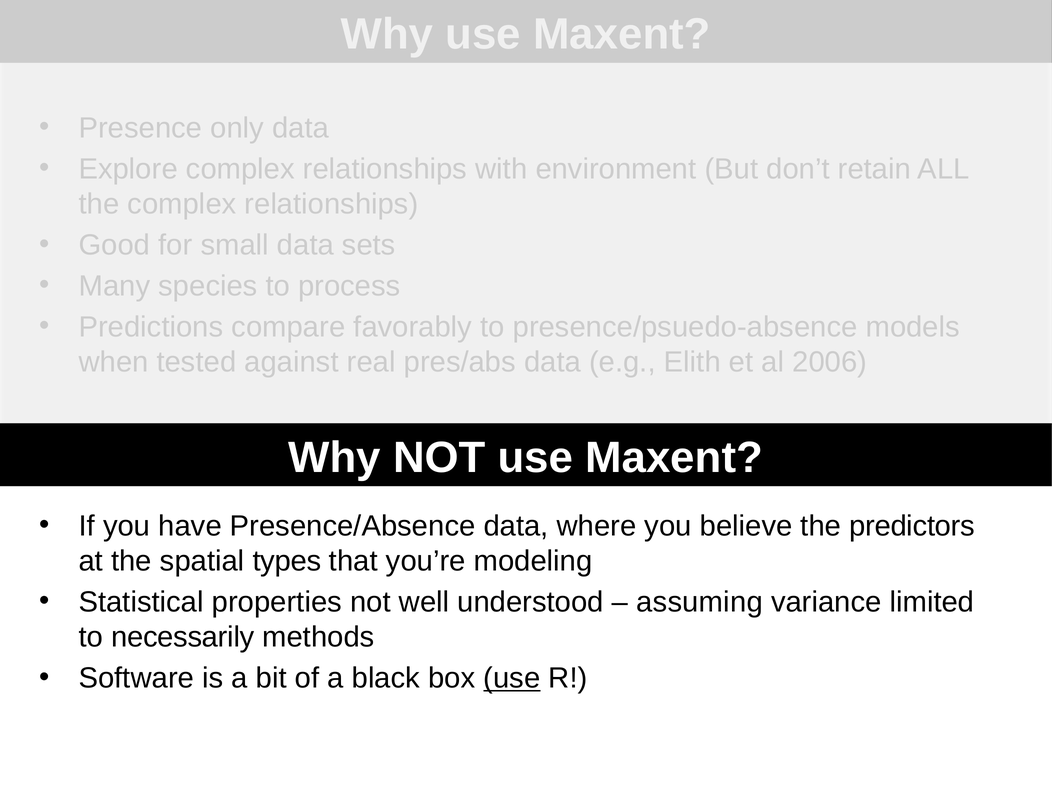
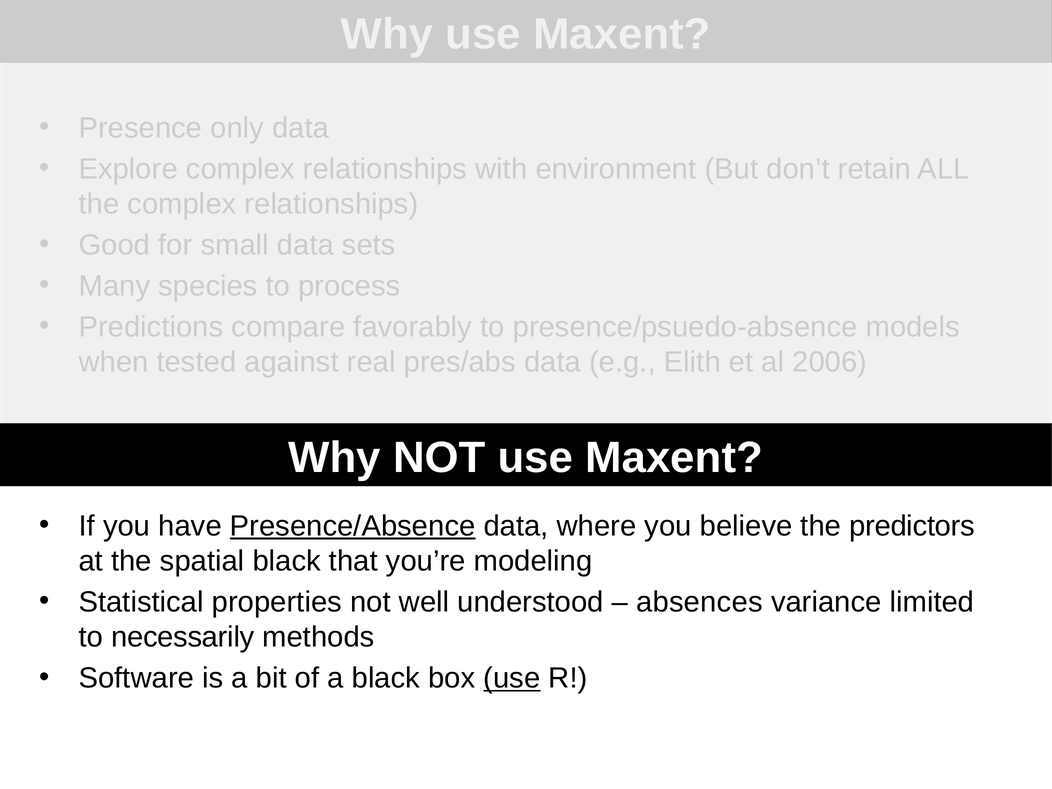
Presence/Absence underline: none -> present (353, 526)
spatial types: types -> black (287, 561)
assuming: assuming -> absences (700, 602)
